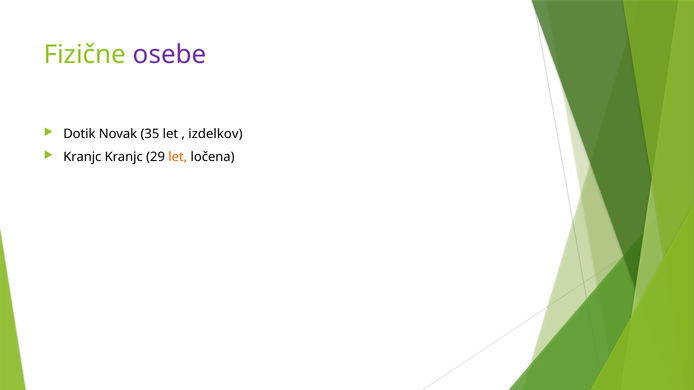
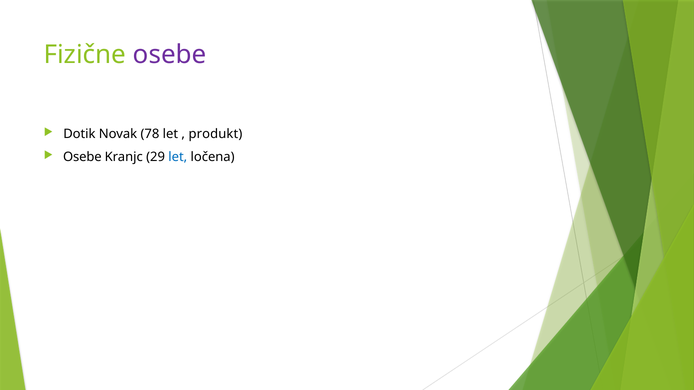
35: 35 -> 78 (150, 134)
izdelkov: izdelkov -> produkt (215, 134)
Kranjc: Kranjc -> Osebe (82, 157)
let colour: orange -> blue (178, 157)
